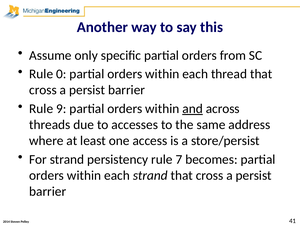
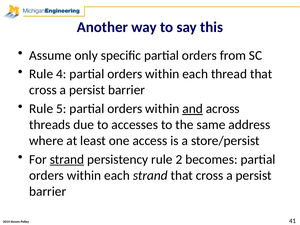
0: 0 -> 4 (61, 74)
9: 9 -> 5 (61, 109)
strand underline: none -> present (67, 159)
7: 7 -> 2 (179, 159)
